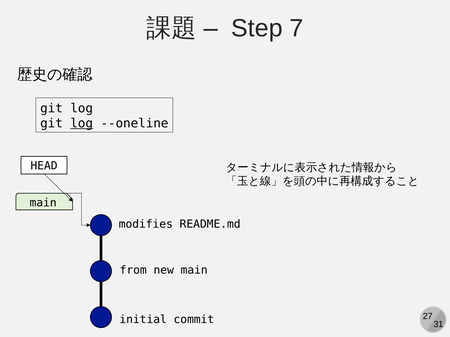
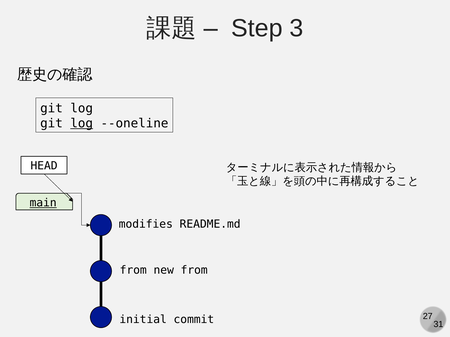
7: 7 -> 3 (296, 28)
main underline: none -> present (43, 203)
new main: main -> from (194, 271)
